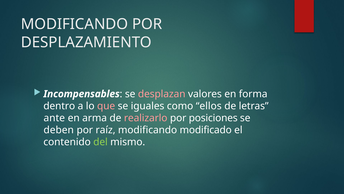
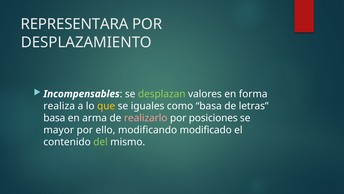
MODIFICANDO: MODIFICANDO -> REPRESENTARA (75, 24)
desplazan colour: pink -> light green (162, 94)
dentro: dentro -> realiza (59, 106)
que colour: pink -> yellow (106, 106)
como ellos: ellos -> basa (209, 106)
ante: ante -> basa (54, 118)
deben: deben -> mayor (59, 130)
raíz: raíz -> ello (106, 130)
